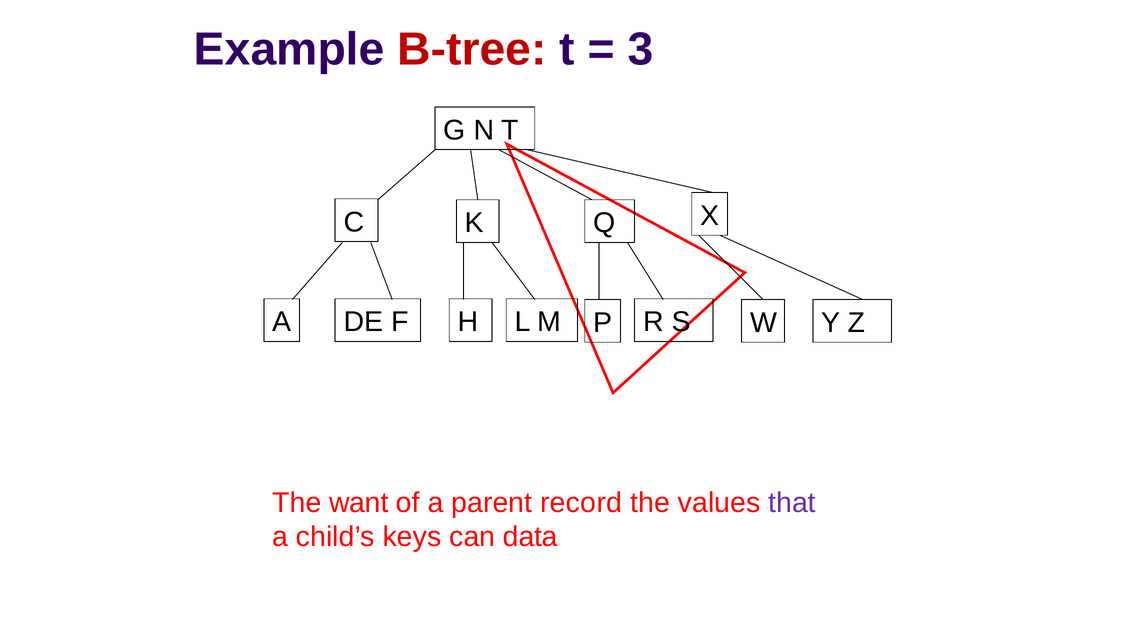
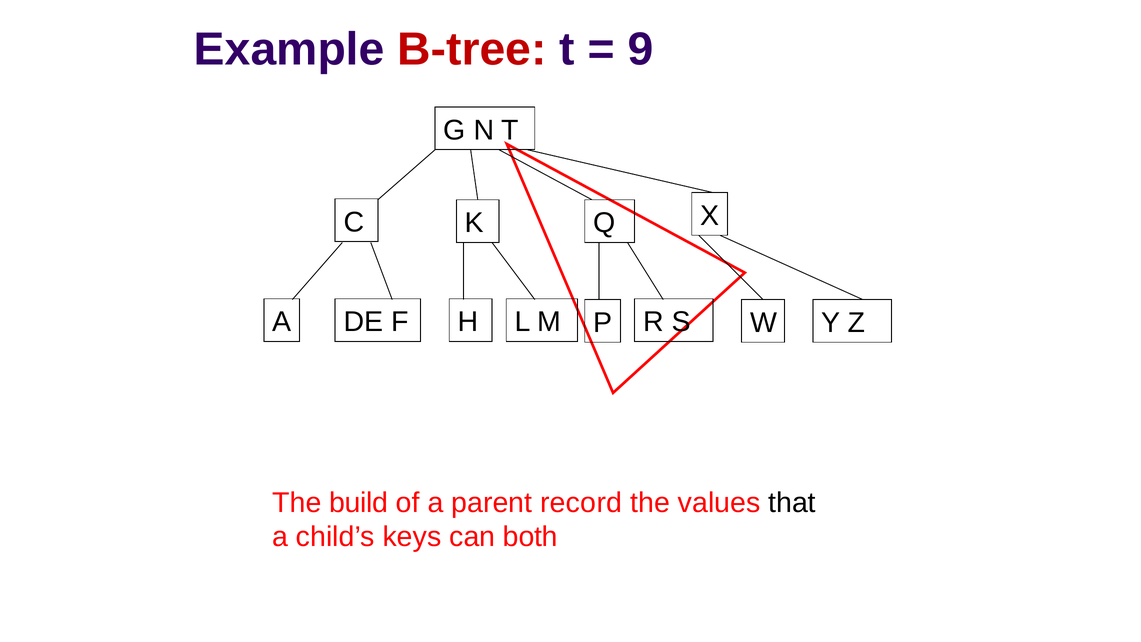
3: 3 -> 9 (640, 50)
want: want -> build (359, 503)
that colour: purple -> black (792, 503)
data: data -> both (530, 537)
